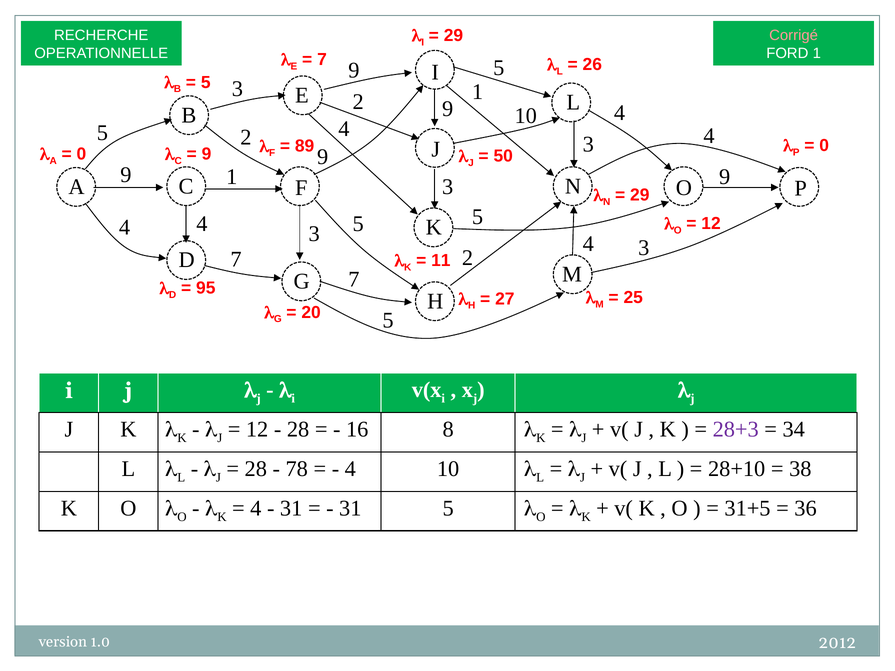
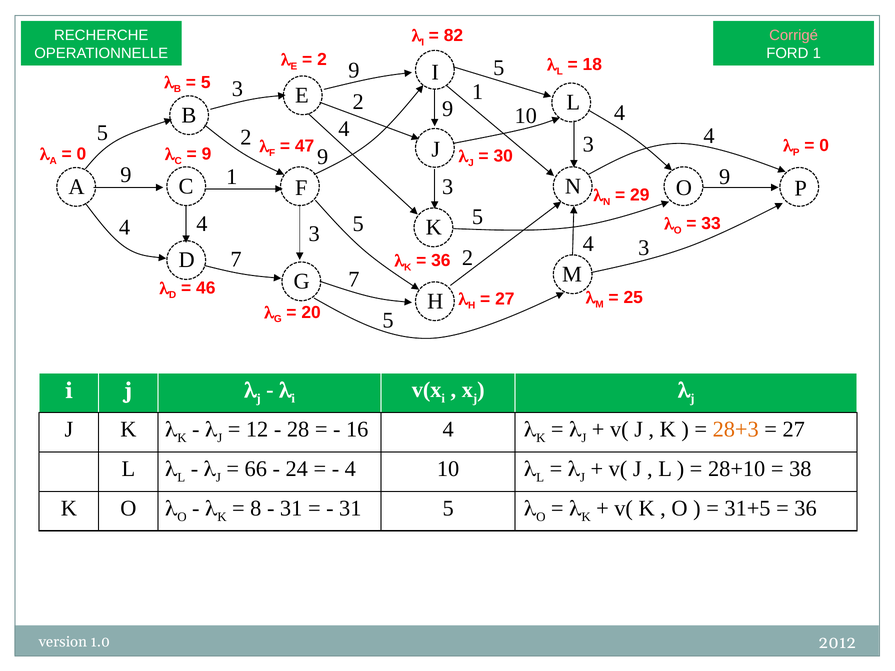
29: 29 -> 82 (453, 35)
7: 7 -> 2 (322, 60)
26: 26 -> 18 (592, 65)
89: 89 -> 47 (305, 146)
50: 50 -> 30 (503, 156)
12: 12 -> 33 (711, 224)
11: 11 -> 36 (441, 261)
95: 95 -> 46 (206, 288)
16 8: 8 -> 4 (448, 430)
28+3 colour: purple -> orange (736, 430)
34: 34 -> 27 (794, 430)
28: 28 -> 66 (256, 469)
78: 78 -> 24 (297, 469)
4: 4 -> 8 (256, 509)
